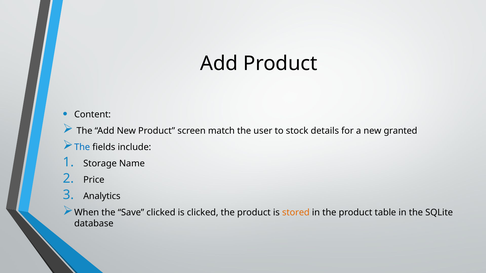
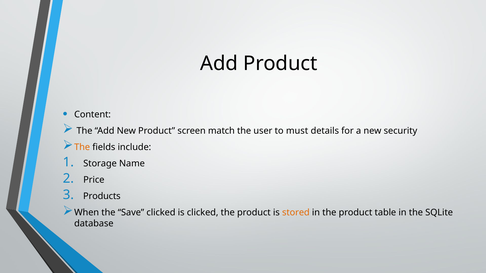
stock: stock -> must (297, 131)
granted: granted -> security (400, 131)
The colour: blue -> orange (82, 147)
Analytics: Analytics -> Products (102, 197)
